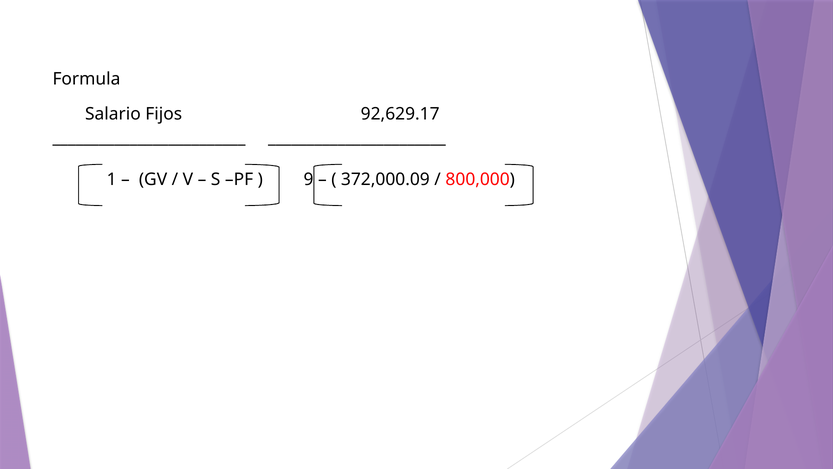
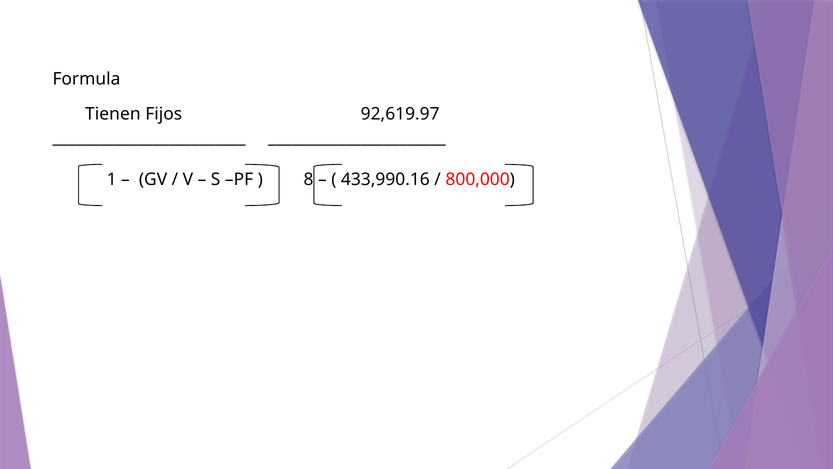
Salario: Salario -> Tienen (113, 114)
92,629.17: 92,629.17 -> 92,619.97 (400, 114)
9: 9 -> 8 (309, 179)
372,000.09: 372,000.09 -> 433,990.16 (385, 179)
